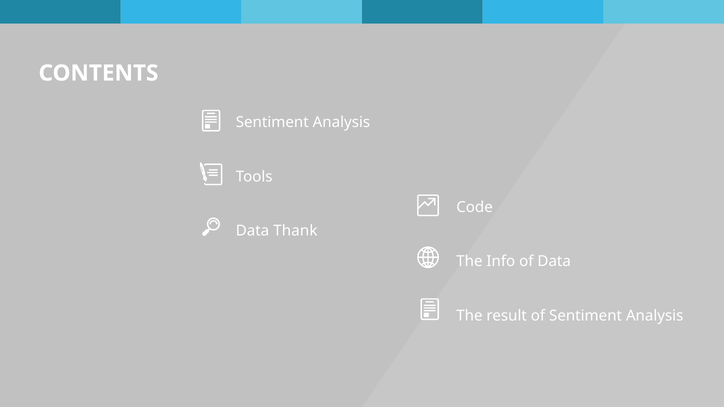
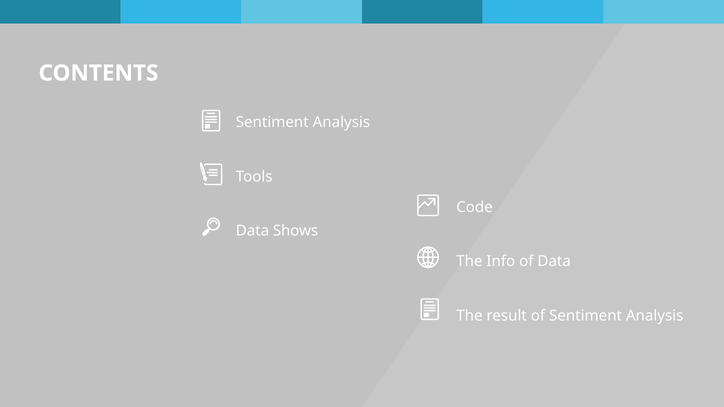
Thank: Thank -> Shows (296, 231)
